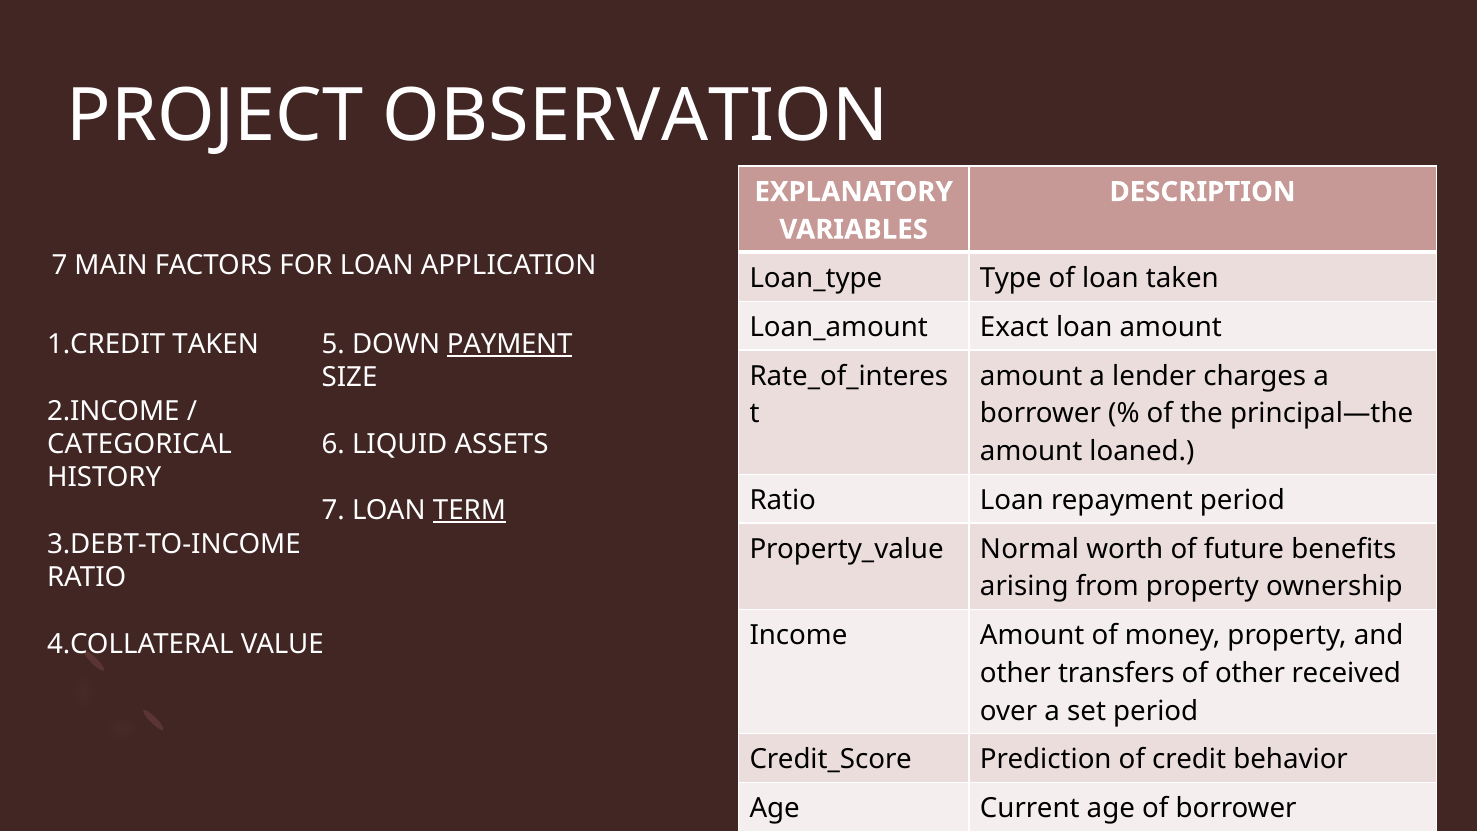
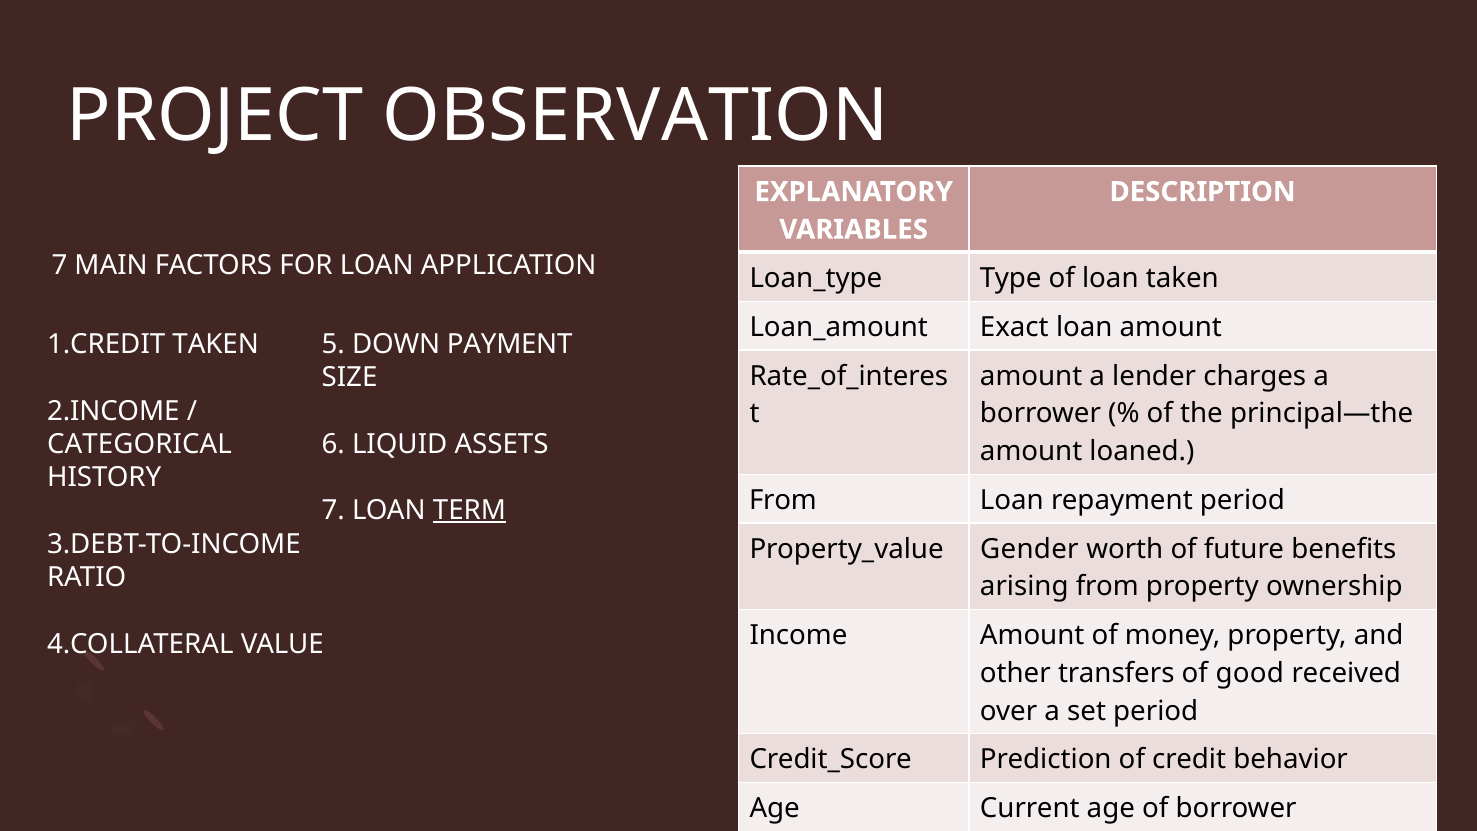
PAYMENT underline: present -> none (510, 344)
Ratio: Ratio -> From (783, 500)
Normal: Normal -> Gender (1029, 549)
of other: other -> good (1250, 673)
